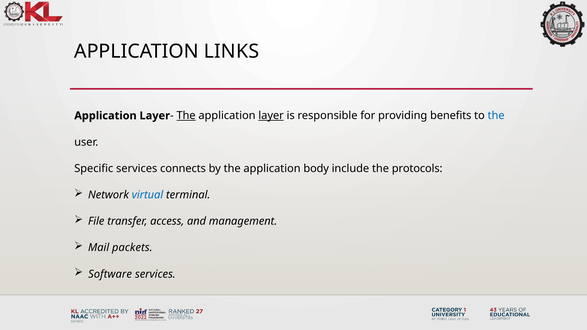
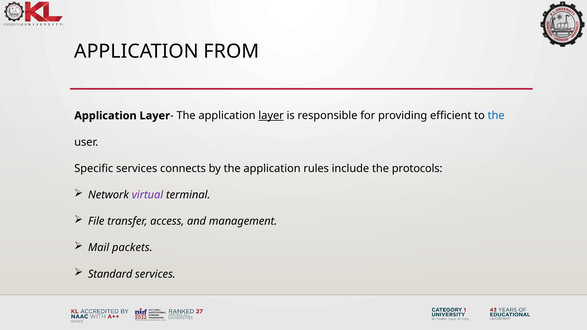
LINKS: LINKS -> FROM (231, 51)
The underline: present -> none (186, 116)
benefits: benefits -> efficient (451, 116)
body: body -> rules (316, 169)
virtual colour: blue -> purple (147, 195)
Software: Software -> Standard (110, 274)
